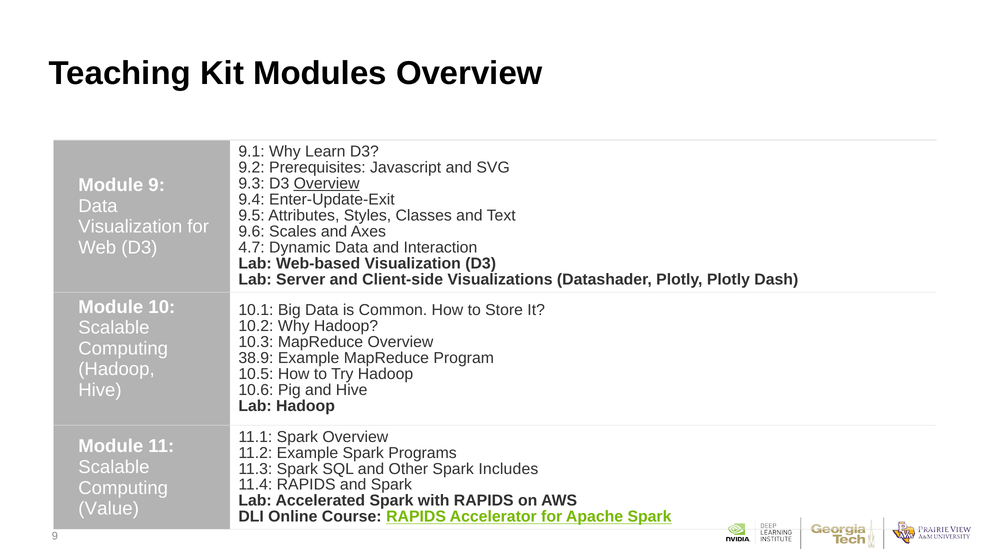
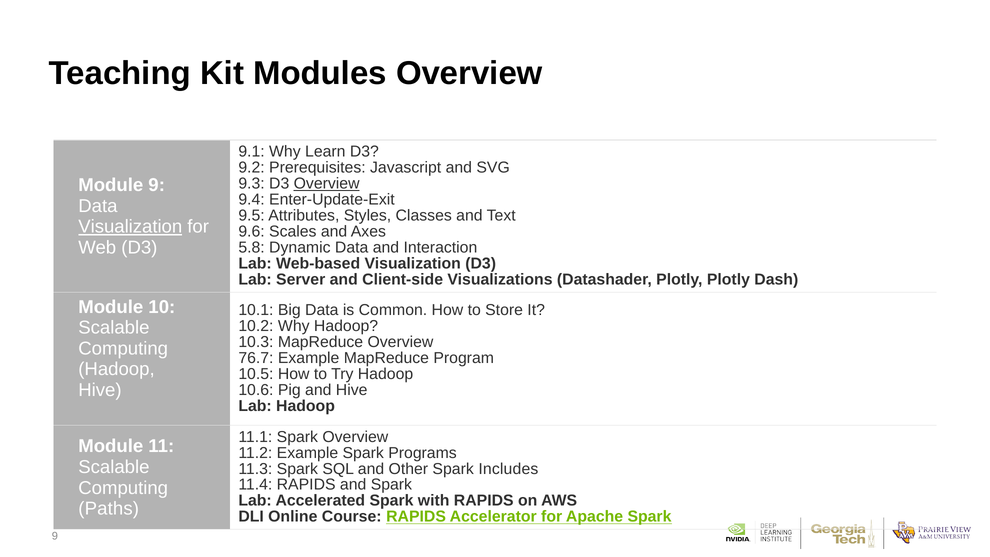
Visualization underline: none -> present (130, 227)
4.7: 4.7 -> 5.8 (252, 248)
38.9: 38.9 -> 76.7 (256, 358)
Value: Value -> Paths (109, 509)
